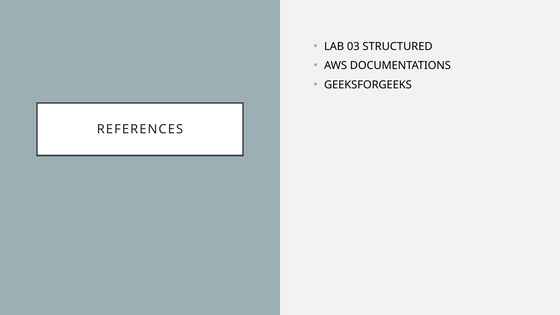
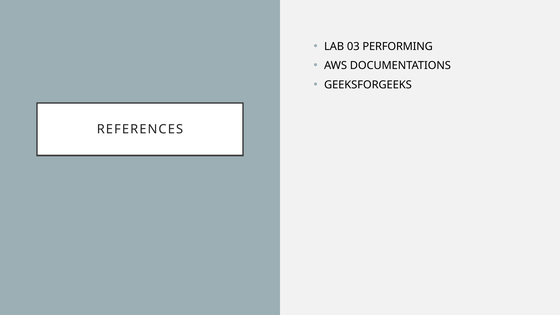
STRUCTURED: STRUCTURED -> PERFORMING (398, 46)
